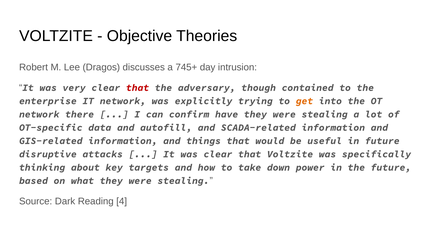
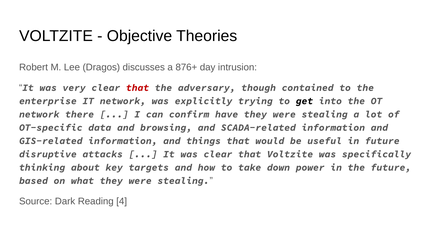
745+: 745+ -> 876+ (186, 67)
get colour: orange -> black (305, 101)
autofill: autofill -> browsing (166, 128)
